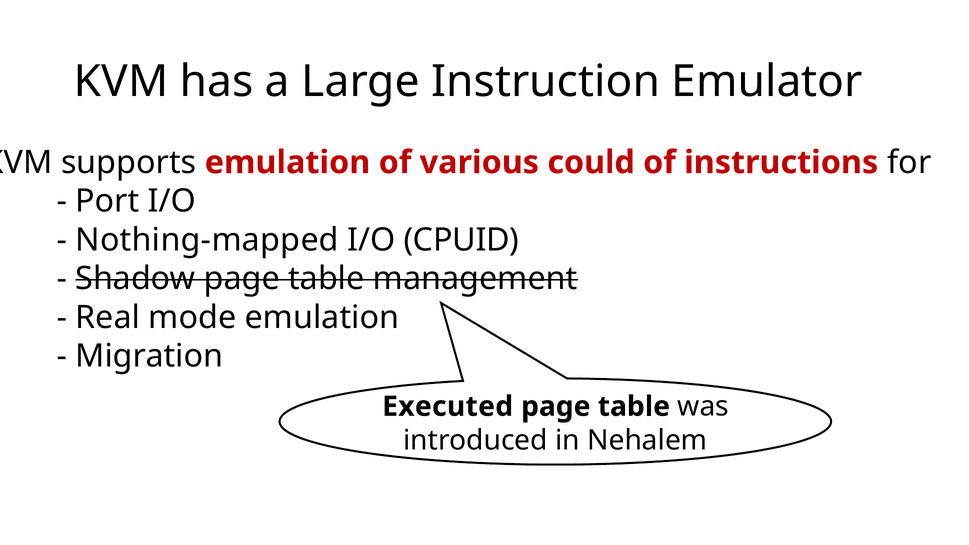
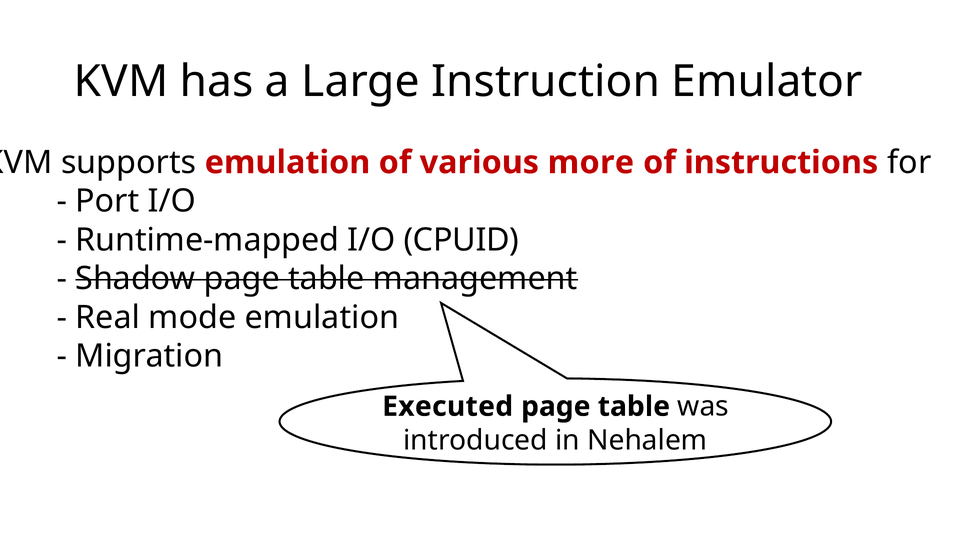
could: could -> more (591, 163)
Nothing-mapped: Nothing-mapped -> Runtime-mapped (207, 240)
